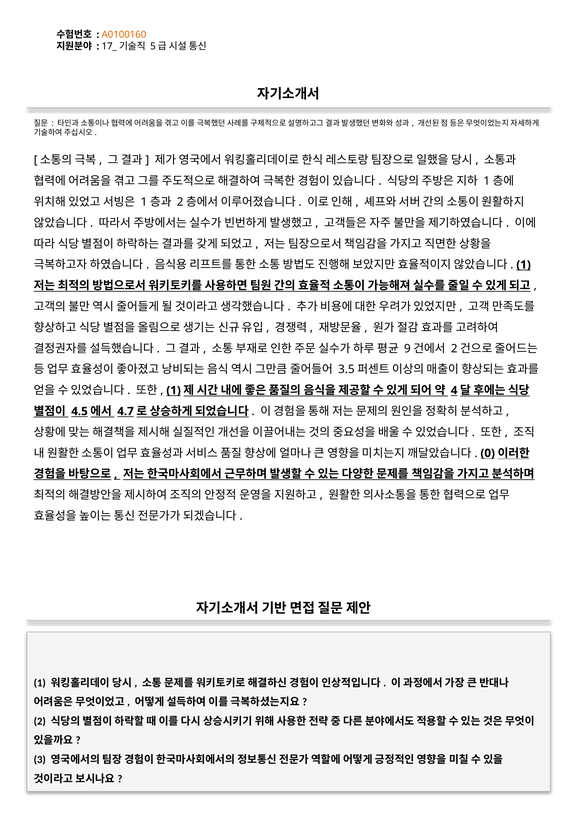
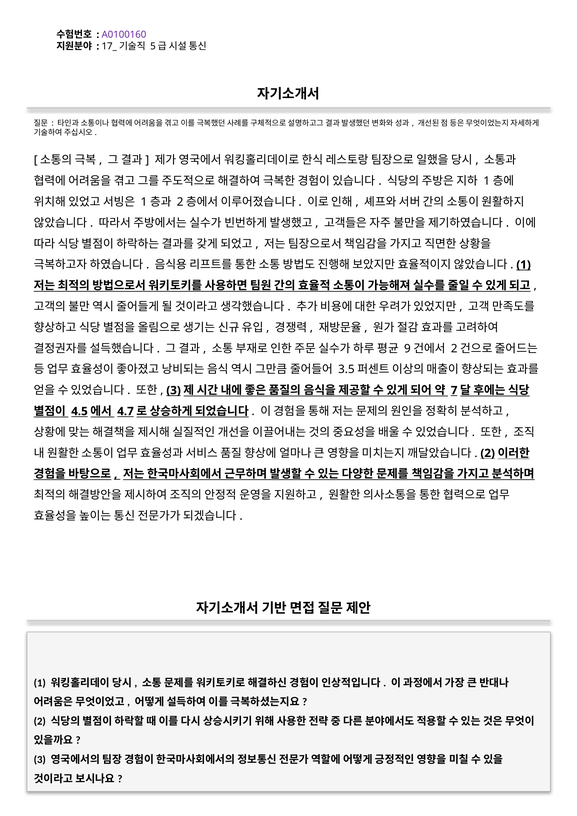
A0100160 colour: orange -> purple (124, 35)
1: 1 -> 3 (174, 390)
4: 4 -> 7 (454, 390)
0: 0 -> 2 (488, 453)
